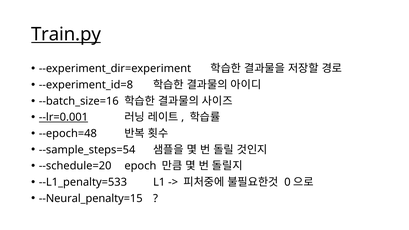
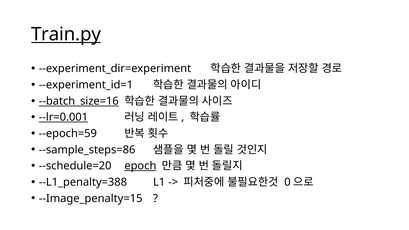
--experiment_id=8: --experiment_id=8 -> --experiment_id=1 (86, 85)
--batch_size=16 underline: none -> present (79, 101)
--epoch=48: --epoch=48 -> --epoch=59 (68, 134)
--sample_steps=54: --sample_steps=54 -> --sample_steps=86 (87, 150)
epoch underline: none -> present (140, 166)
--L1_penalty=533: --L1_penalty=533 -> --L1_penalty=388 (83, 182)
--Neural_penalty=15: --Neural_penalty=15 -> --Image_penalty=15 (91, 198)
